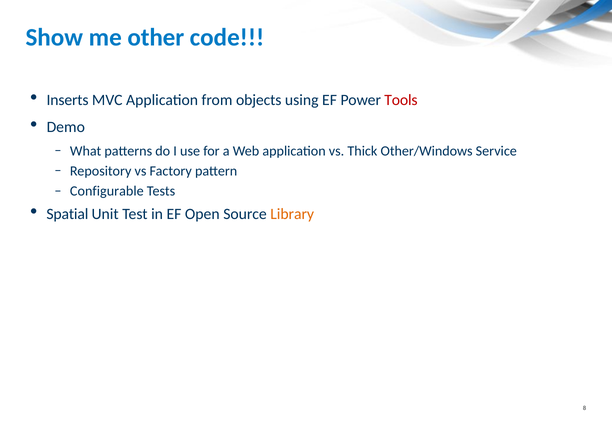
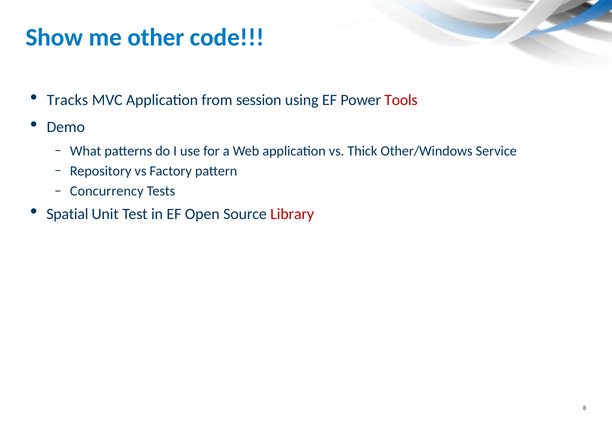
Inserts: Inserts -> Tracks (67, 100)
objects: objects -> session (259, 100)
Configurable: Configurable -> Concurrency (107, 191)
Library colour: orange -> red (292, 214)
